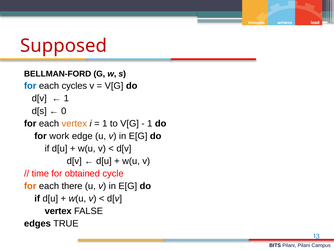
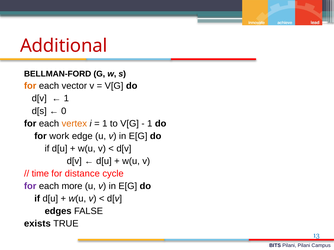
Supposed: Supposed -> Additional (64, 46)
for colour: blue -> orange (30, 86)
cycles: cycles -> vector (74, 86)
obtained: obtained -> distance (82, 174)
for colour: orange -> purple (30, 186)
there: there -> more (72, 186)
vertex: vertex -> edges (58, 211)
edges: edges -> exists (37, 224)
